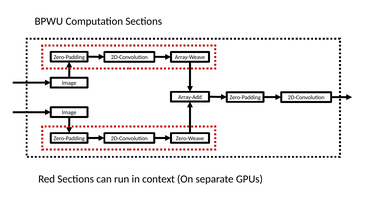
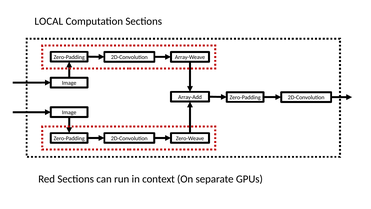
BPWU: BPWU -> LOCAL (49, 21)
